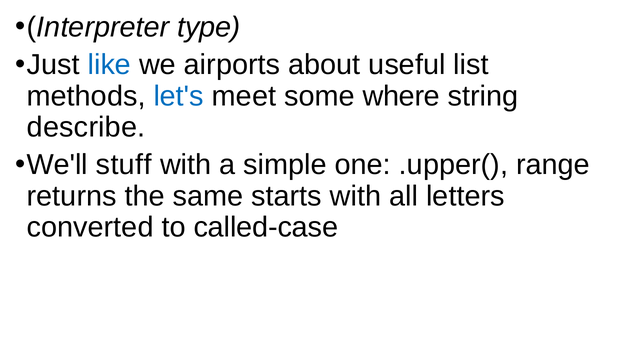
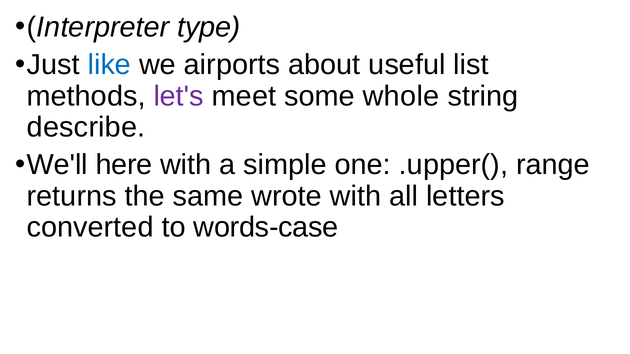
let's colour: blue -> purple (179, 96)
where: where -> whole (401, 96)
stuff: stuff -> here (124, 165)
starts: starts -> wrote (287, 196)
called-case: called-case -> words-case (266, 228)
